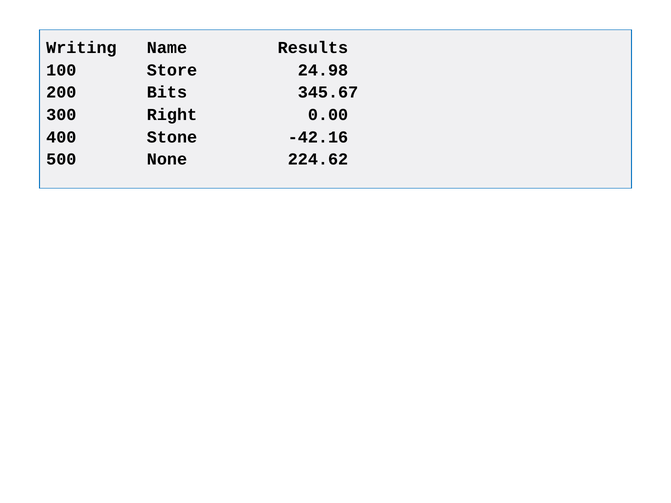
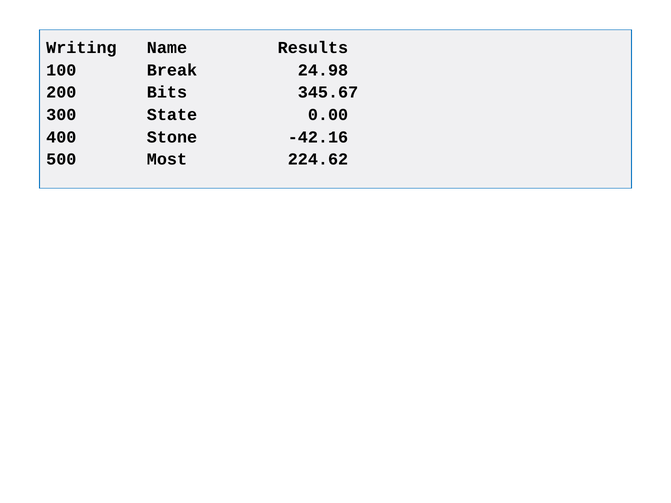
Store: Store -> Break (172, 70)
Right: Right -> State (172, 115)
None: None -> Most (167, 160)
